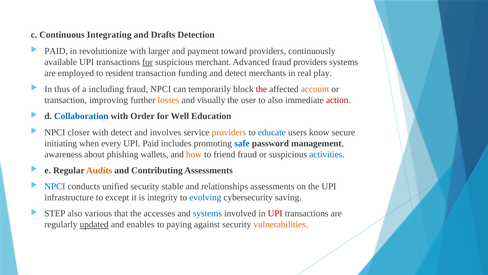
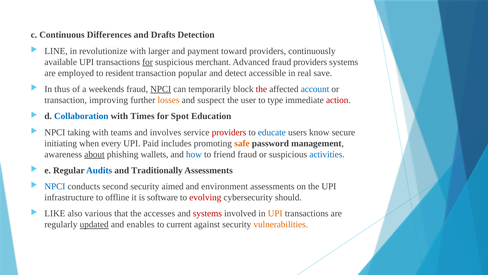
Integrating: Integrating -> Differences (109, 35)
PAID: PAID -> LINE (56, 51)
funding: funding -> popular (193, 73)
merchants: merchants -> accessible (267, 73)
play: play -> save (323, 73)
including: including -> weekends (106, 89)
NPCI underline: none -> present (161, 89)
account colour: orange -> blue (315, 89)
visually: visually -> suspect (211, 100)
to also: also -> type (275, 100)
Order: Order -> Times (142, 116)
Well: Well -> Spot (180, 116)
closer: closer -> taking (79, 132)
with detect: detect -> teams (121, 132)
providers colour: orange -> red (229, 132)
safe colour: blue -> orange (242, 143)
about underline: none -> present (94, 154)
how colour: orange -> blue (194, 154)
Audits colour: orange -> blue (99, 170)
Contributing: Contributing -> Traditionally (157, 170)
unified: unified -> second (115, 186)
stable: stable -> aimed (173, 186)
relationships: relationships -> environment (225, 186)
except: except -> offline (117, 197)
integrity: integrity -> software (162, 197)
evolving colour: blue -> red (205, 197)
saving: saving -> should (288, 197)
STEP: STEP -> LIKE (55, 213)
systems colour: blue -> red (207, 213)
UPI colour: red -> orange (275, 213)
paying: paying -> current (179, 224)
